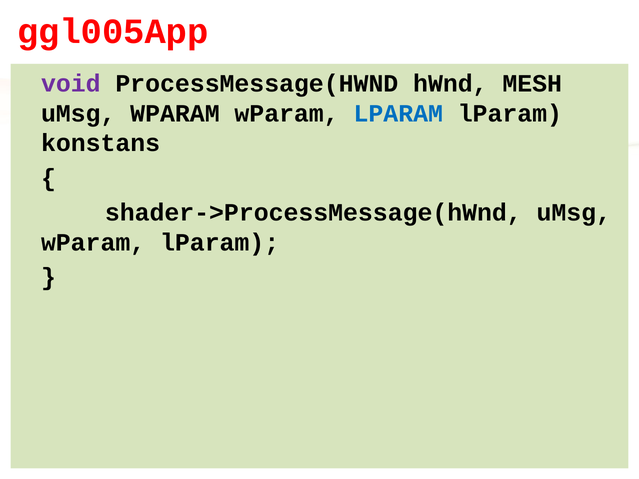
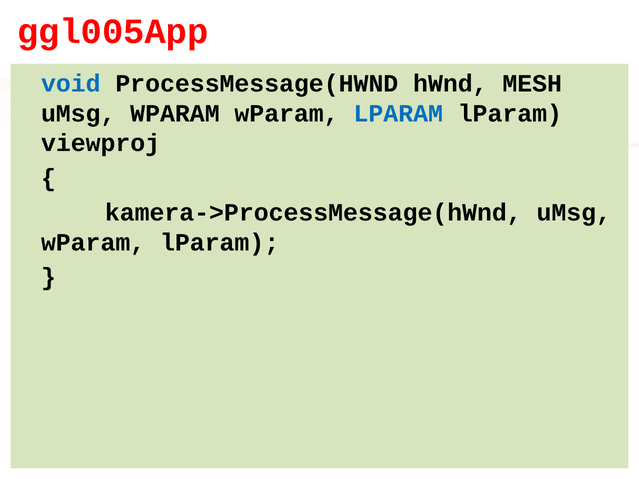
void colour: purple -> blue (71, 84)
konstans: konstans -> viewproj (101, 143)
shader->ProcessMessage(hWnd: shader->ProcessMessage(hWnd -> kamera->ProcessMessage(hWnd (313, 213)
